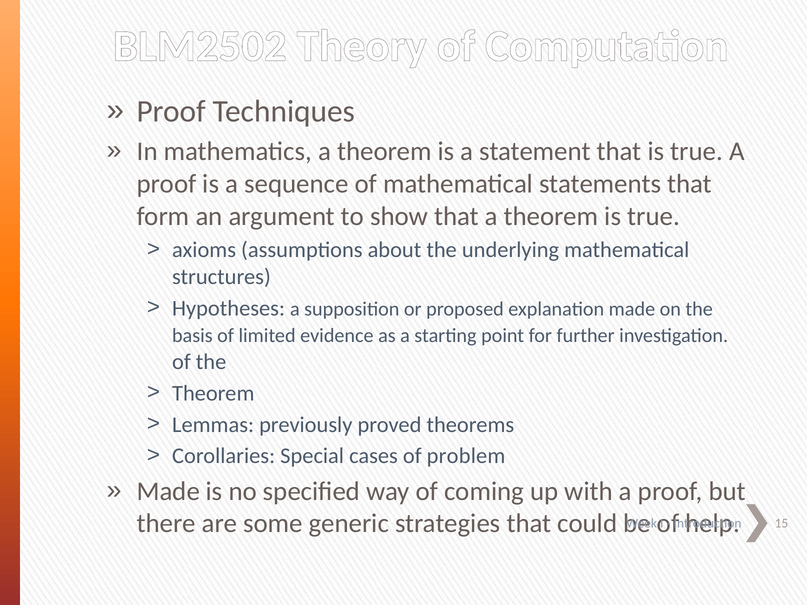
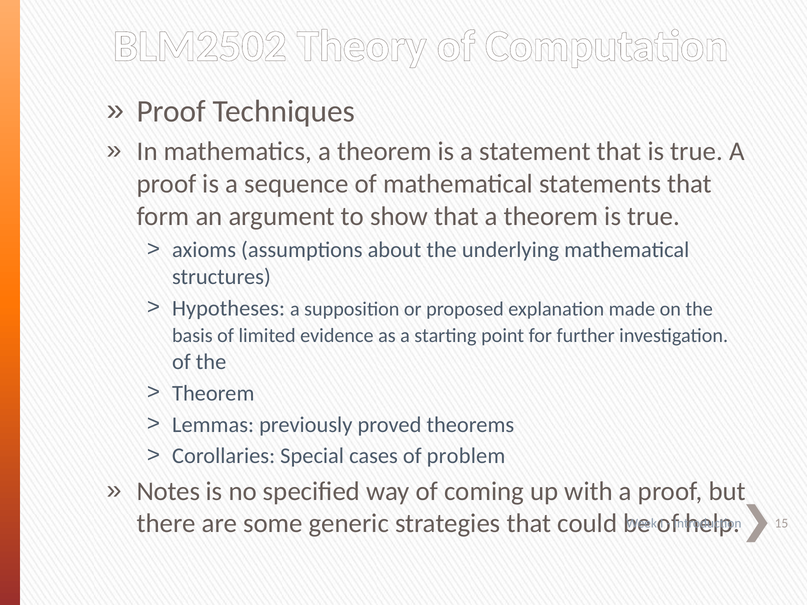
Made: Made -> Notes (168, 492)
